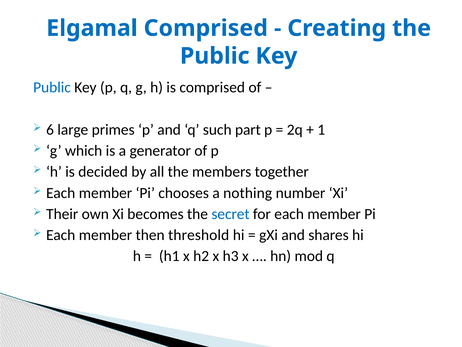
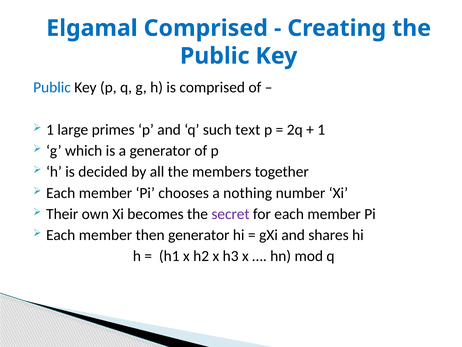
6: 6 -> 1 (50, 130)
part: part -> text (248, 130)
secret colour: blue -> purple (231, 214)
then threshold: threshold -> generator (199, 235)
